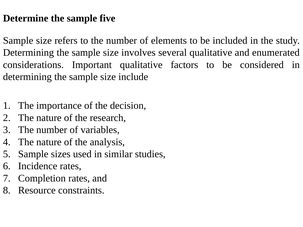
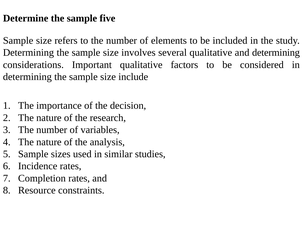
and enumerated: enumerated -> determining (276, 53)
